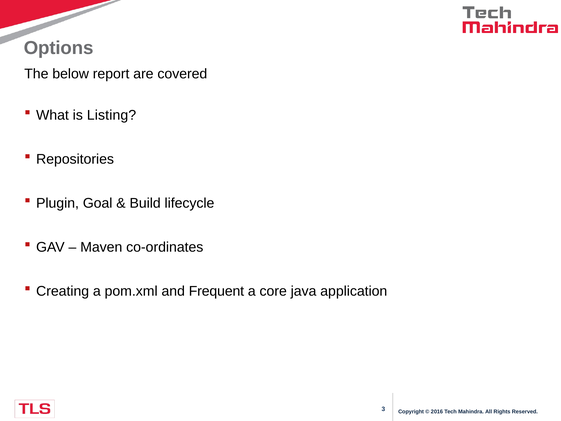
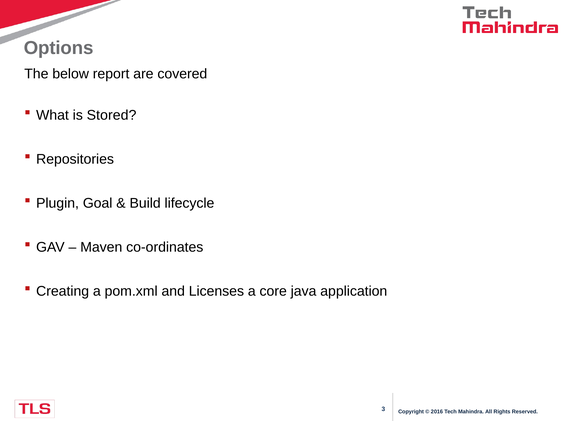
Listing: Listing -> Stored (112, 115)
Frequent: Frequent -> Licenses (216, 291)
